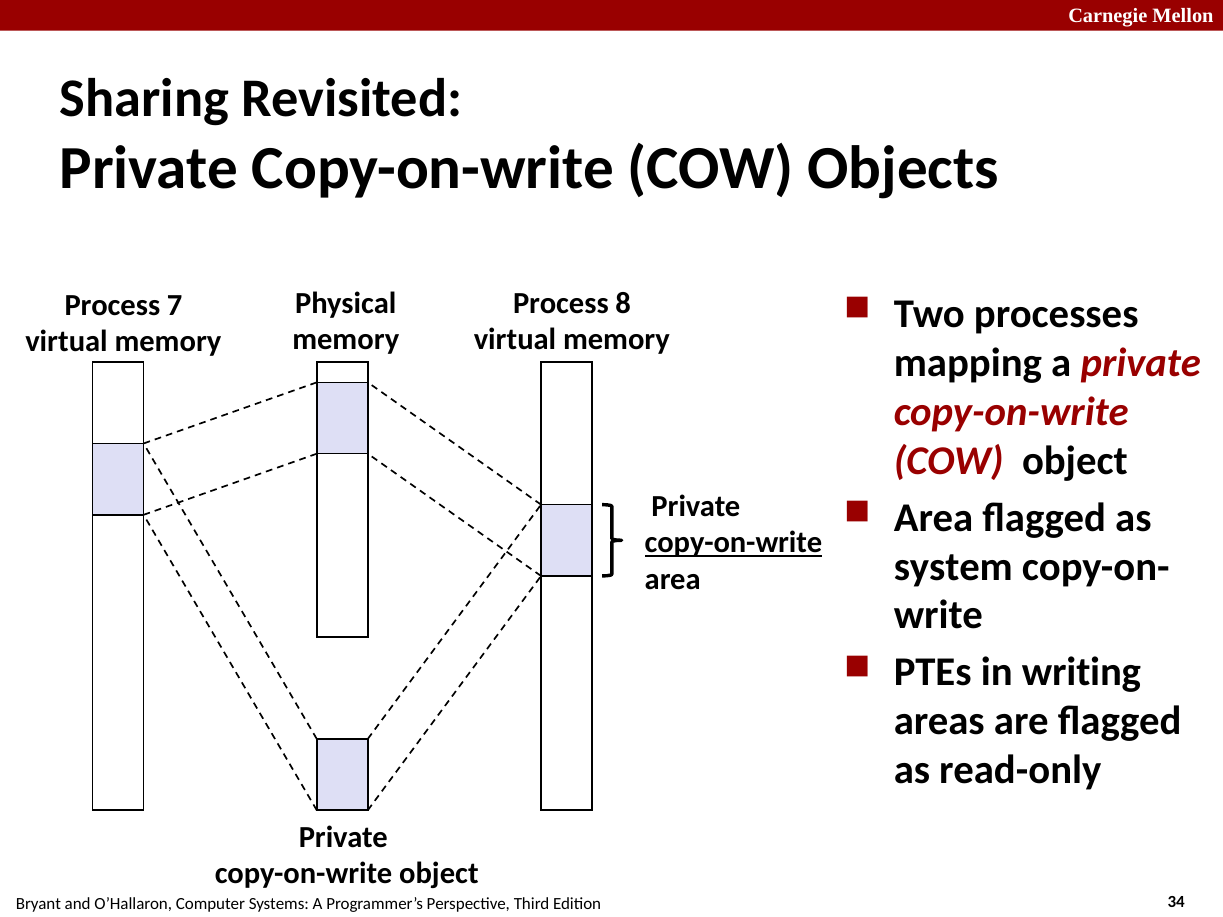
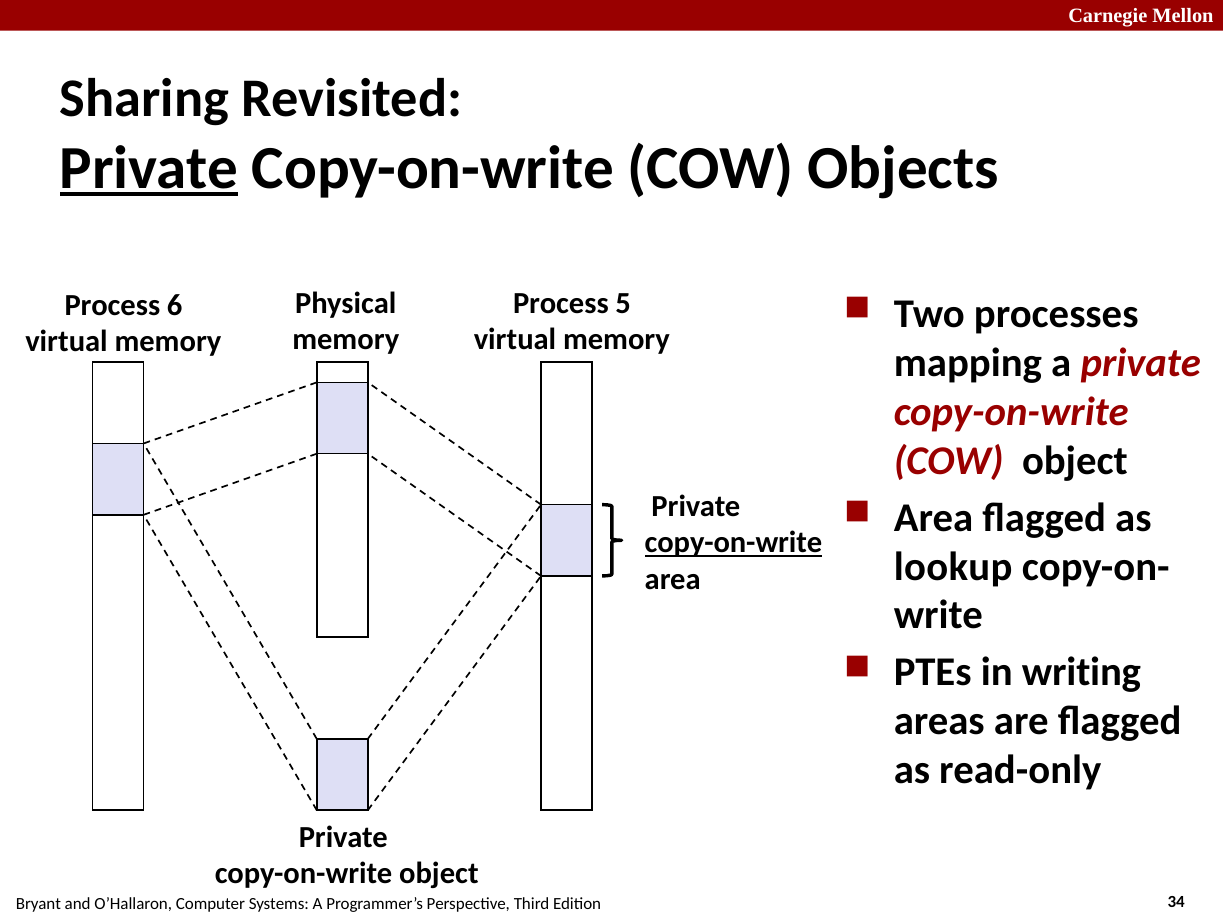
Private underline: none -> present (149, 168)
8: 8 -> 5 (623, 303)
7: 7 -> 6 (175, 305)
system: system -> lookup (953, 567)
